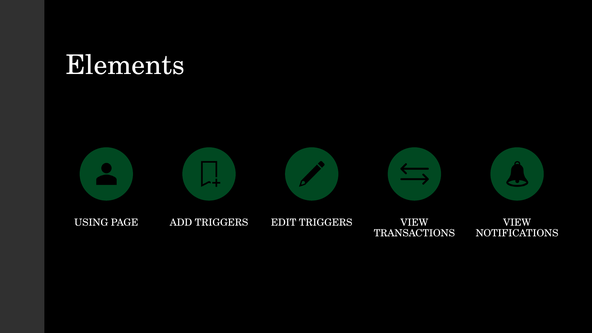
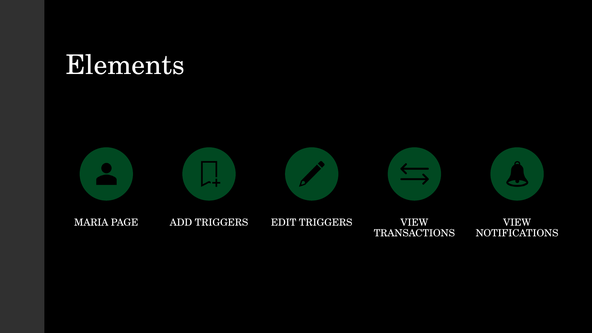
USING: USING -> MARIA (91, 222)
